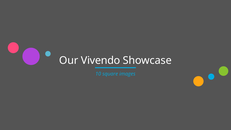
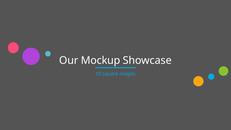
Vivendo: Vivendo -> Mockup (101, 60)
